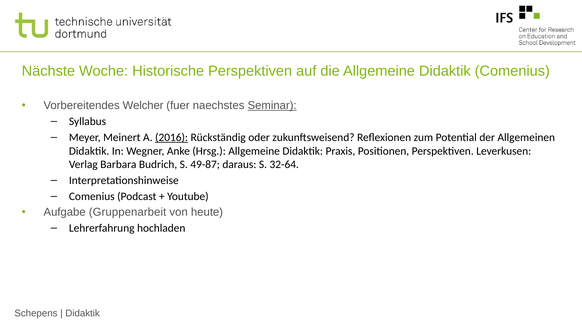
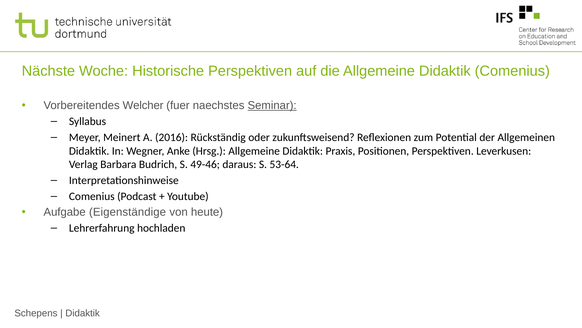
2016 underline: present -> none (172, 137)
49-87: 49-87 -> 49-46 (205, 164)
32-64: 32-64 -> 53-64 (284, 164)
Gruppenarbeit: Gruppenarbeit -> Eigenständige (128, 212)
